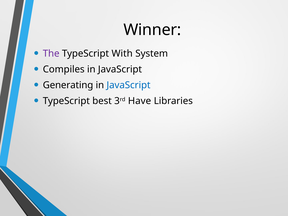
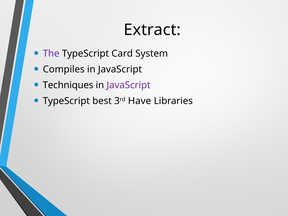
Winner: Winner -> Extract (152, 30)
With: With -> Card (122, 53)
Generating: Generating -> Techniques (68, 85)
JavaScript colour: blue -> purple (129, 85)
